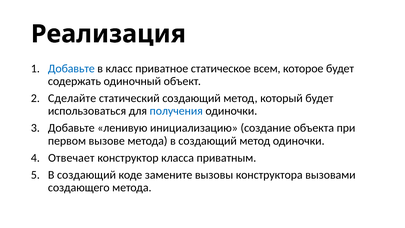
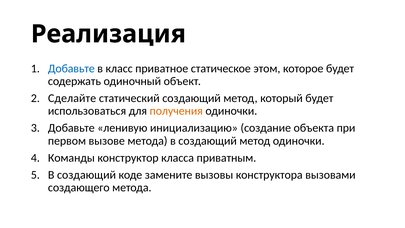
всем: всем -> этом (267, 68)
получения colour: blue -> orange (176, 111)
Отвечает: Отвечает -> Команды (71, 158)
